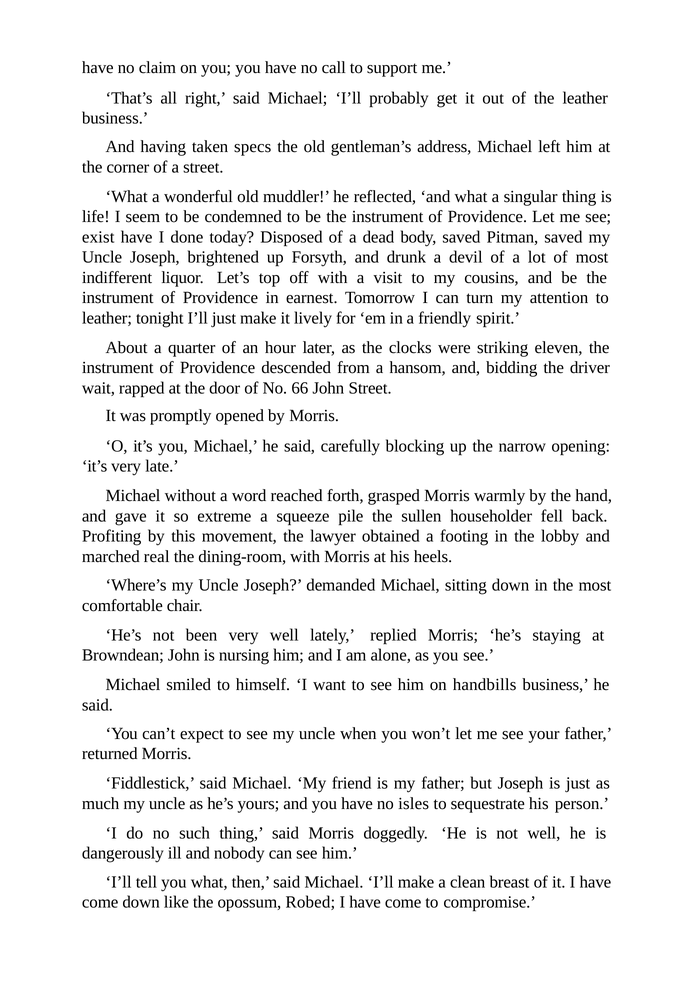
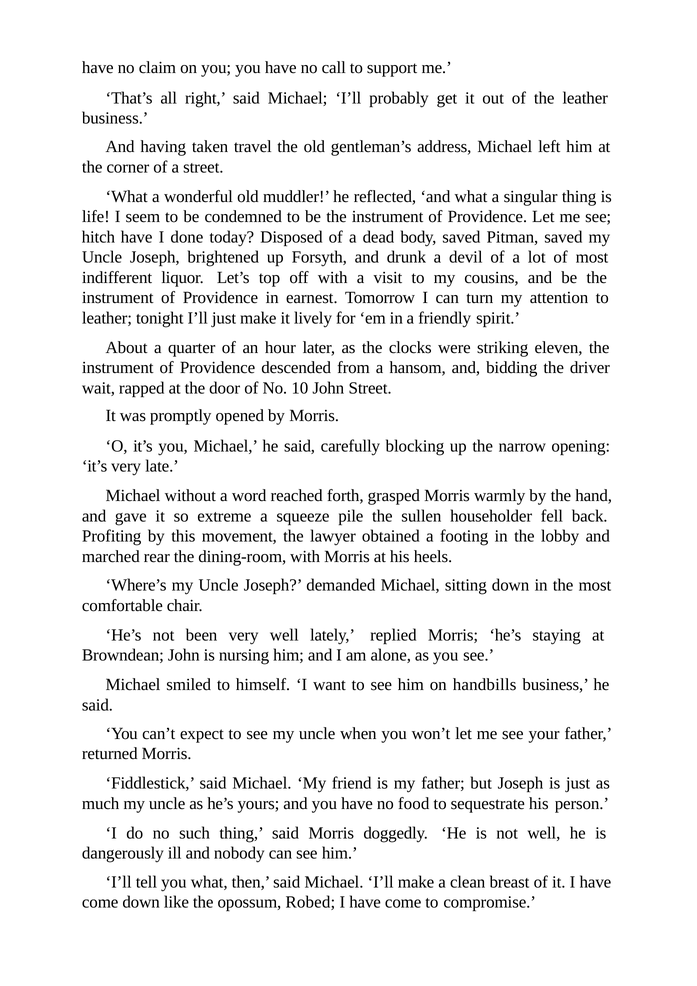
specs: specs -> travel (253, 147)
exist: exist -> hitch (98, 237)
66: 66 -> 10 (300, 388)
real: real -> rear (157, 557)
isles: isles -> food (414, 804)
